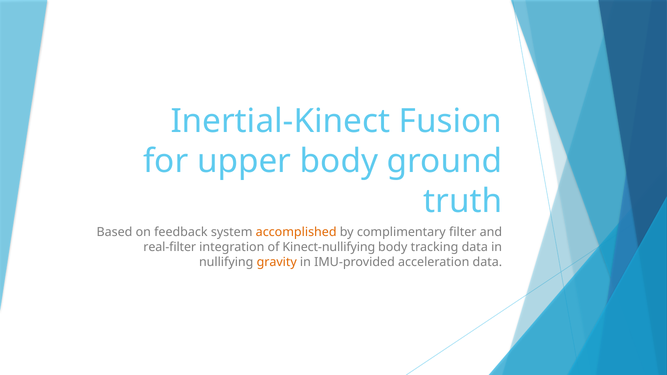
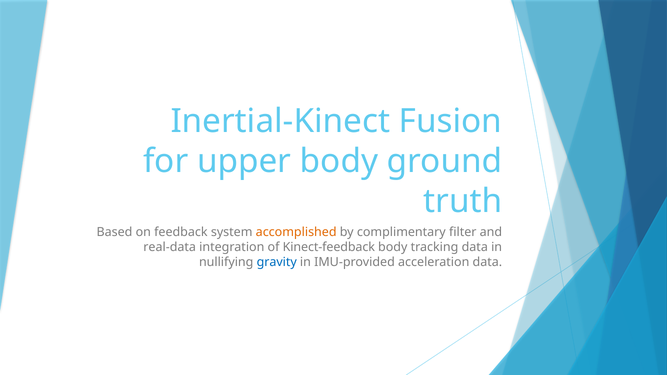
real-filter: real-filter -> real-data (170, 247)
Kinect-nullifying: Kinect-nullifying -> Kinect-feedback (329, 247)
gravity colour: orange -> blue (277, 262)
